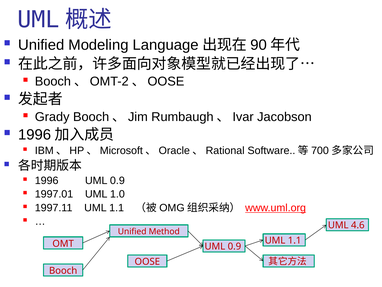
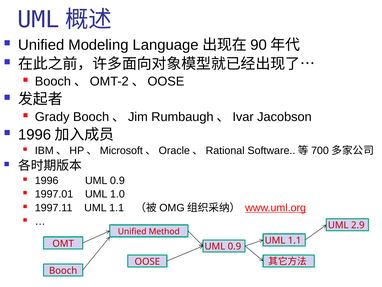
4.6: 4.6 -> 2.9 (358, 225)
